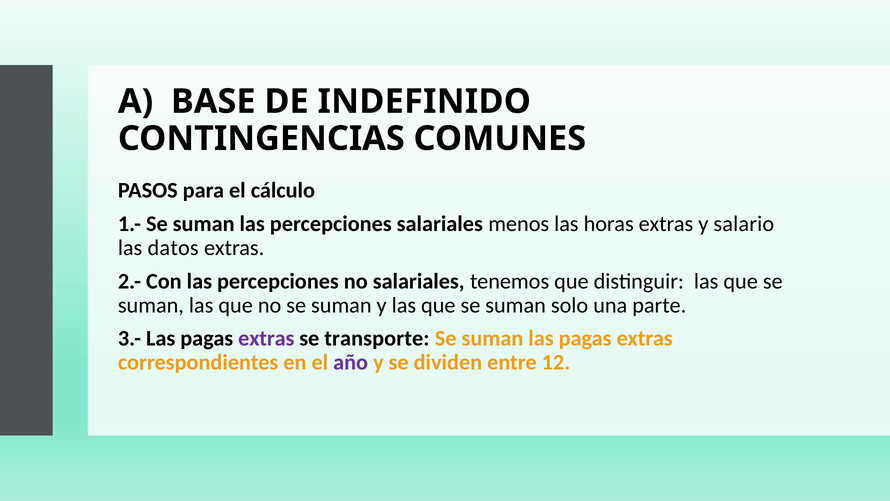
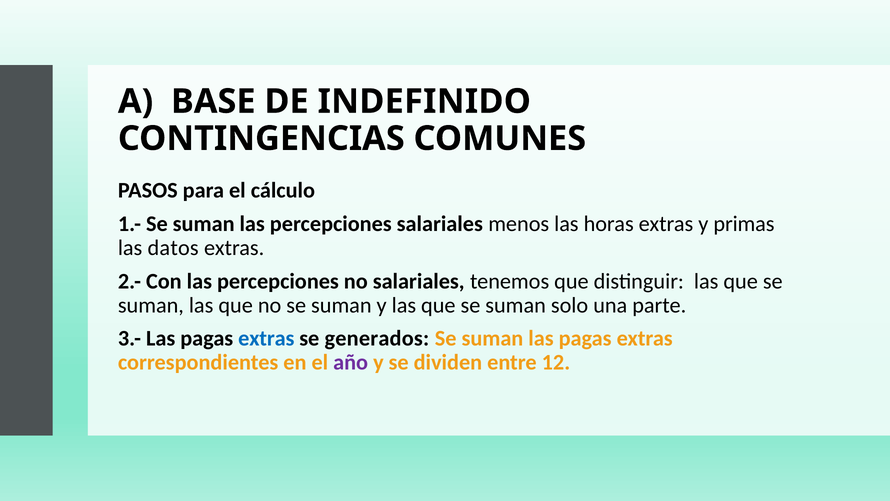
salario: salario -> primas (744, 224)
extras colour: purple -> blue (266, 338)
transporte: transporte -> generados (377, 338)
